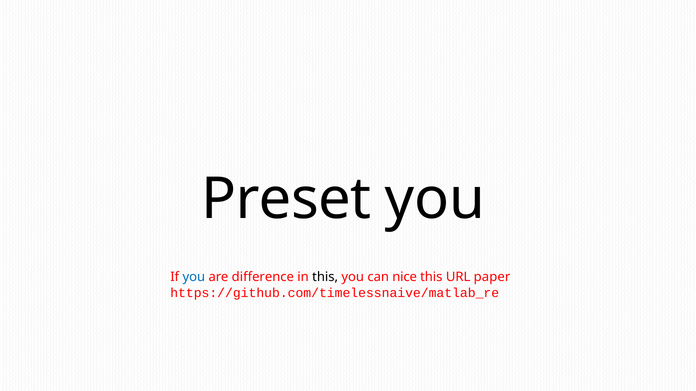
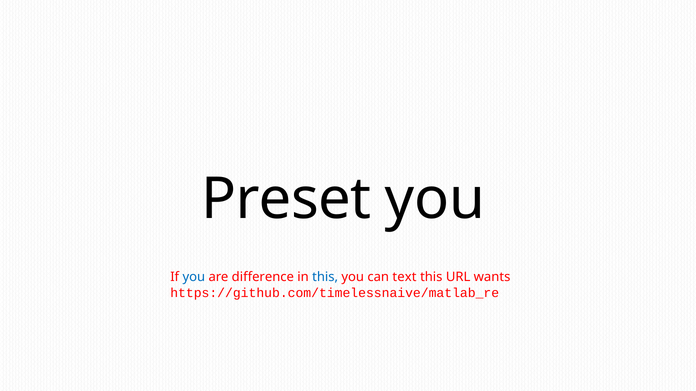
this colour: black -> blue (325, 277)
nice: nice -> text (405, 277)
paper: paper -> wants (492, 277)
